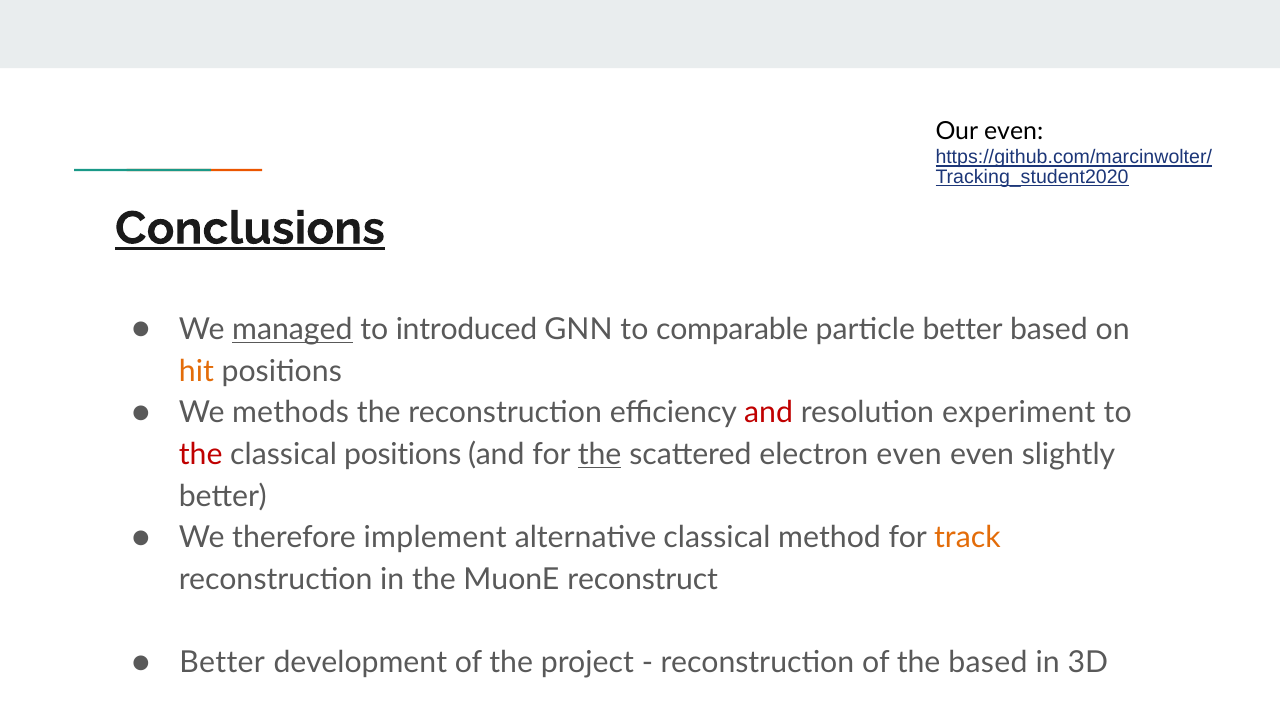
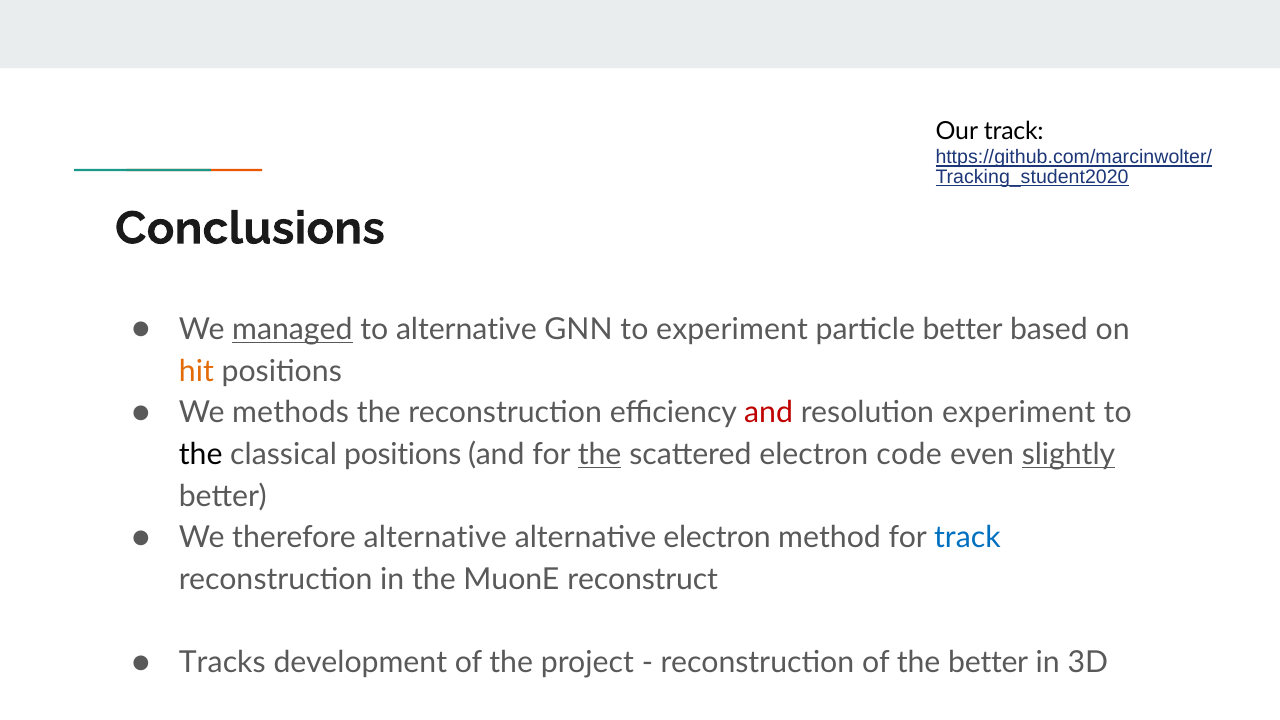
Our even: even -> track (1014, 131)
Conclusions underline: present -> none (250, 228)
to introduced: introduced -> alternative (466, 329)
to comparable: comparable -> experiment (732, 329)
the colour: red -> black (201, 455)
electron even: even -> code (909, 455)
slightly underline: none -> present (1069, 455)
therefore implement: implement -> alternative (435, 538)
alternative classical: classical -> electron (717, 538)
track colour: orange -> blue (967, 538)
Better: Better -> Tracks (222, 663)
the based: based -> better (988, 663)
